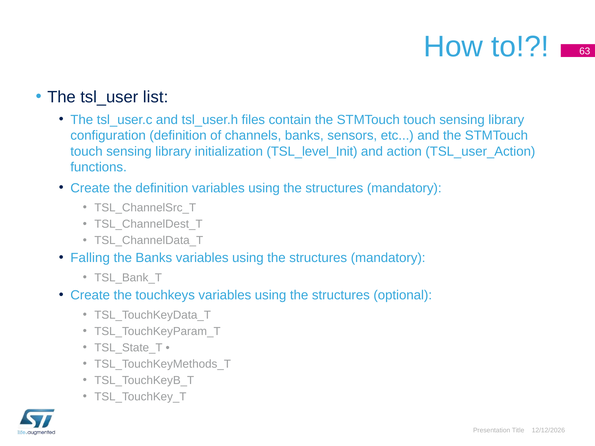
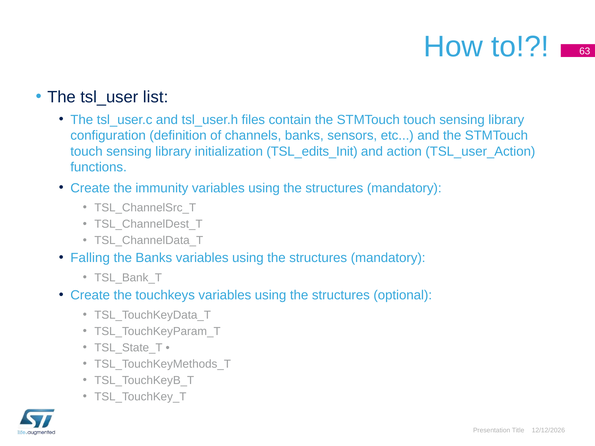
TSL_level_Init: TSL_level_Init -> TSL_edits_Init (312, 151)
the definition: definition -> immunity (162, 188)
